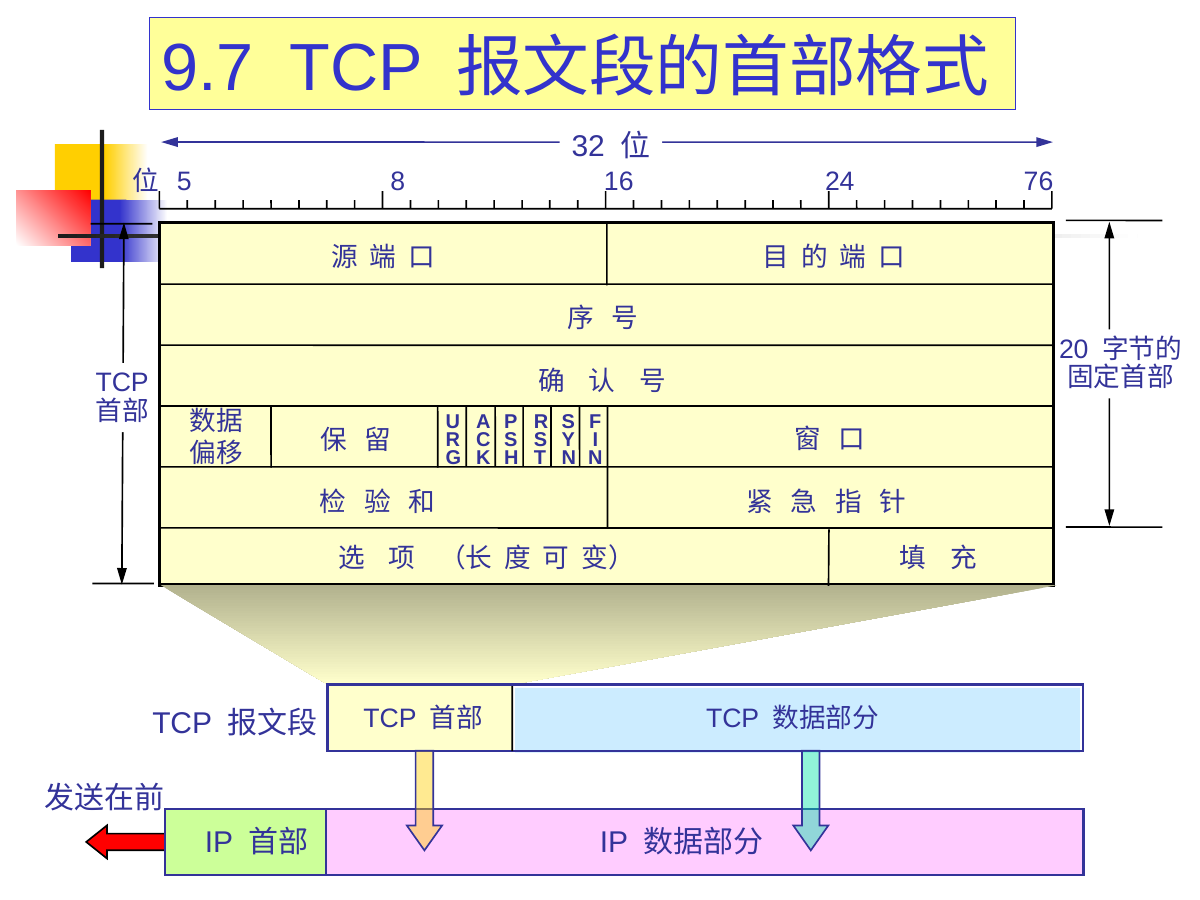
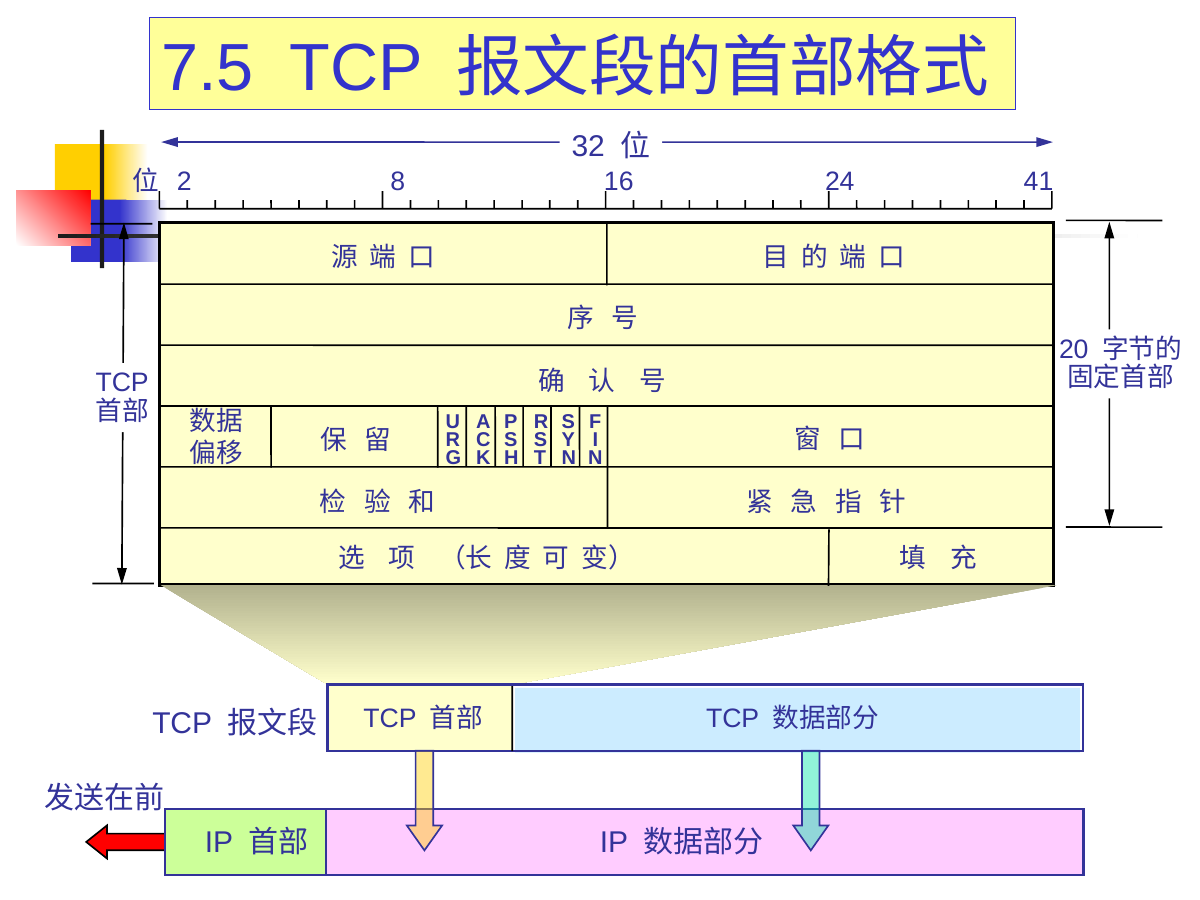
9.7: 9.7 -> 7.5 (208, 68)
5: 5 -> 2 (184, 182)
76: 76 -> 41 (1039, 182)
